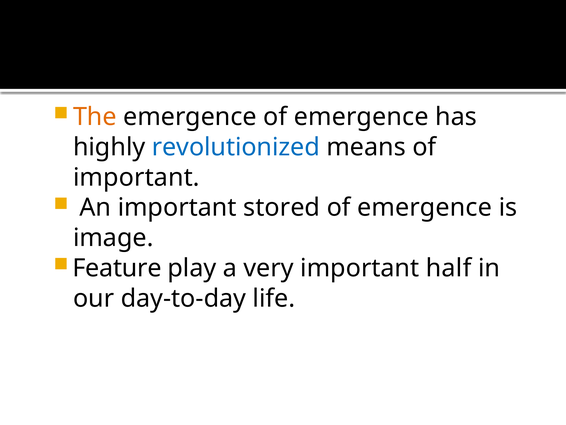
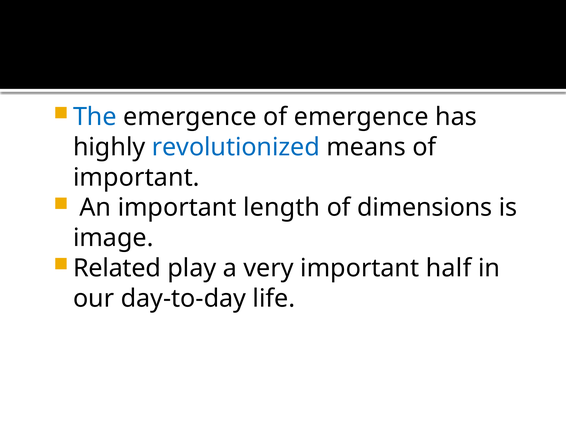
The colour: orange -> blue (95, 117)
stored: stored -> length (282, 207)
emergence: emergence -> dimensions (425, 207)
Feature: Feature -> Related (117, 268)
